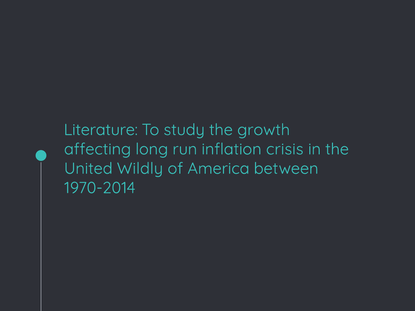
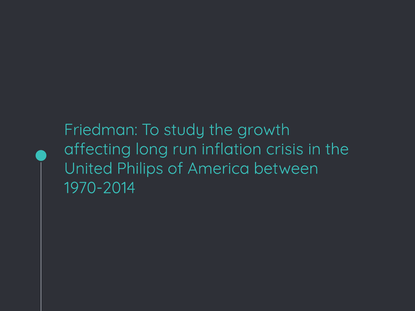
Literature: Literature -> Friedman (101, 130)
Wildly: Wildly -> Philips (140, 169)
